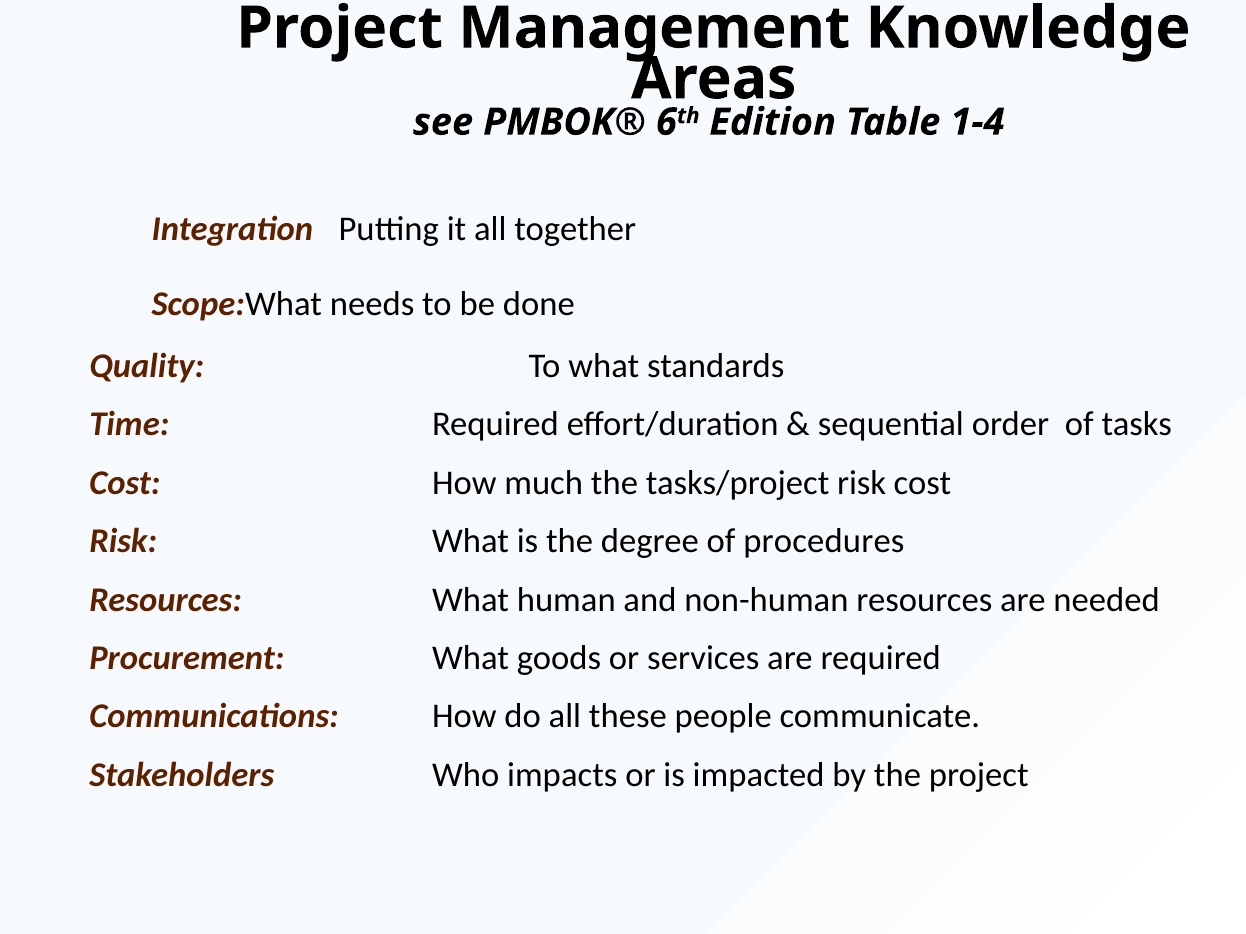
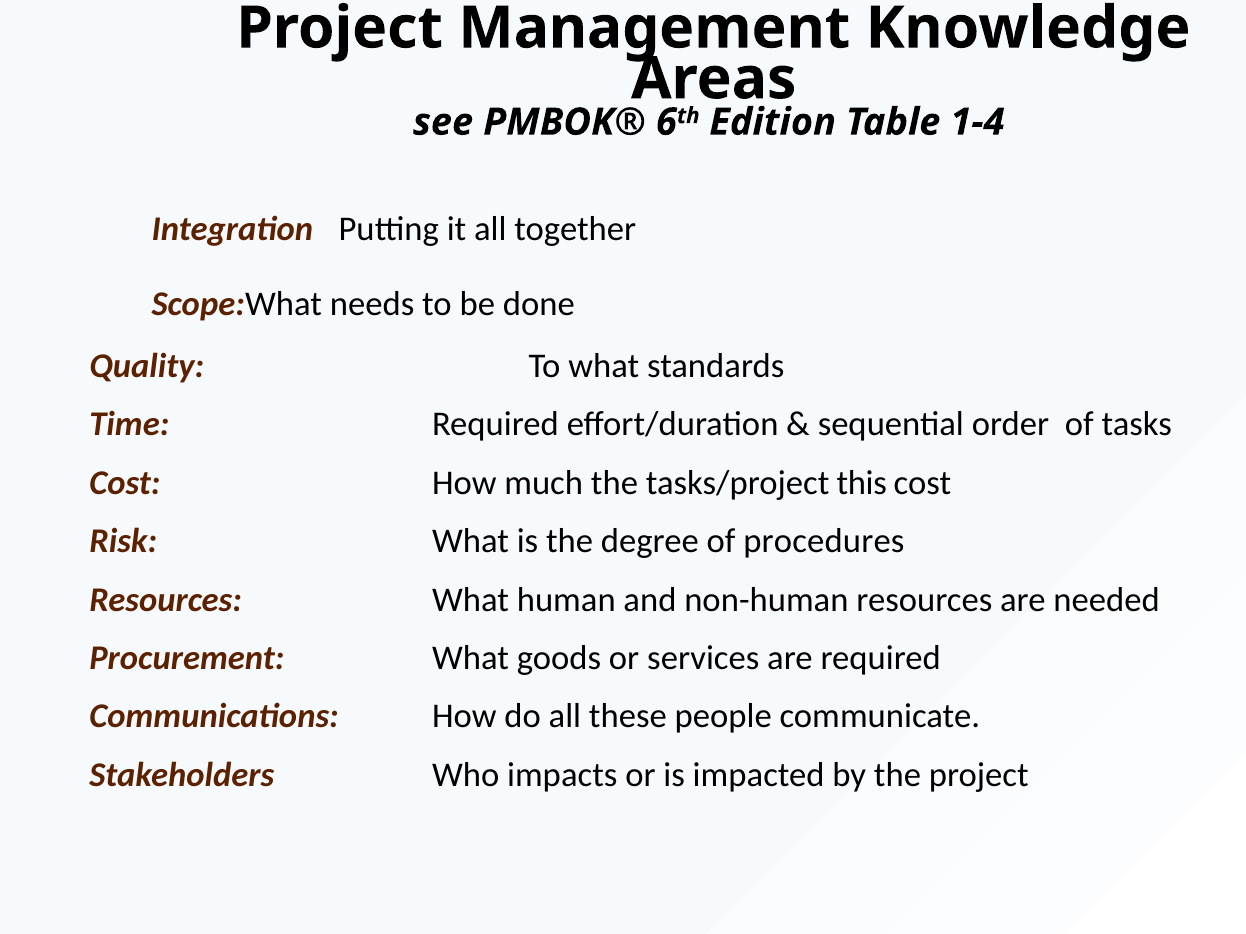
tasks/project risk: risk -> this (862, 483)
